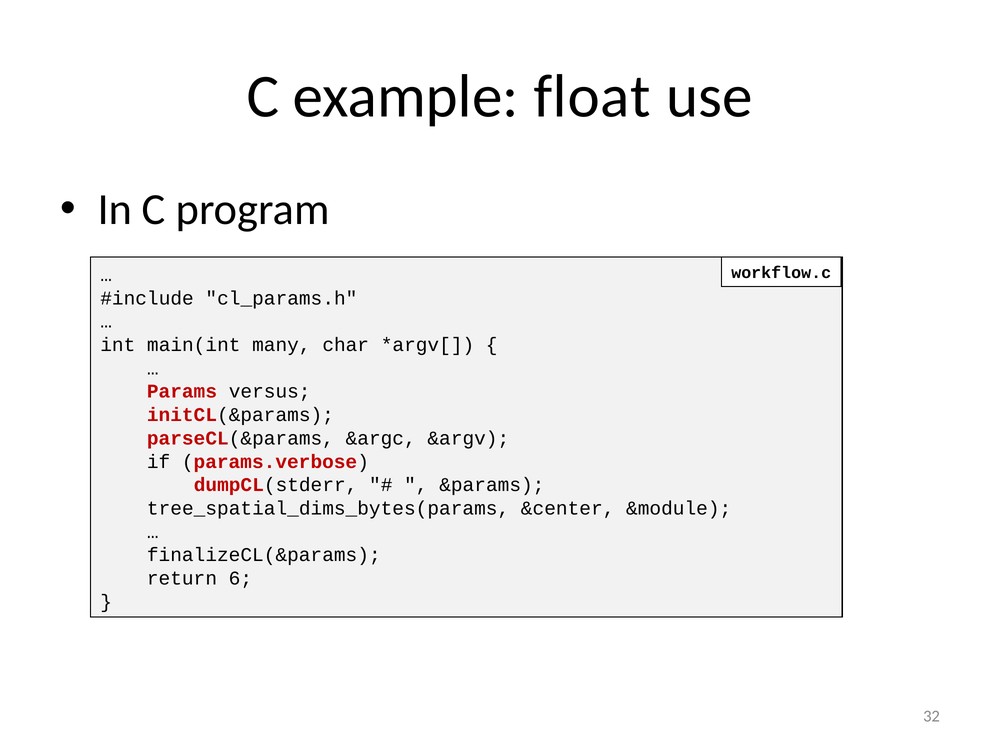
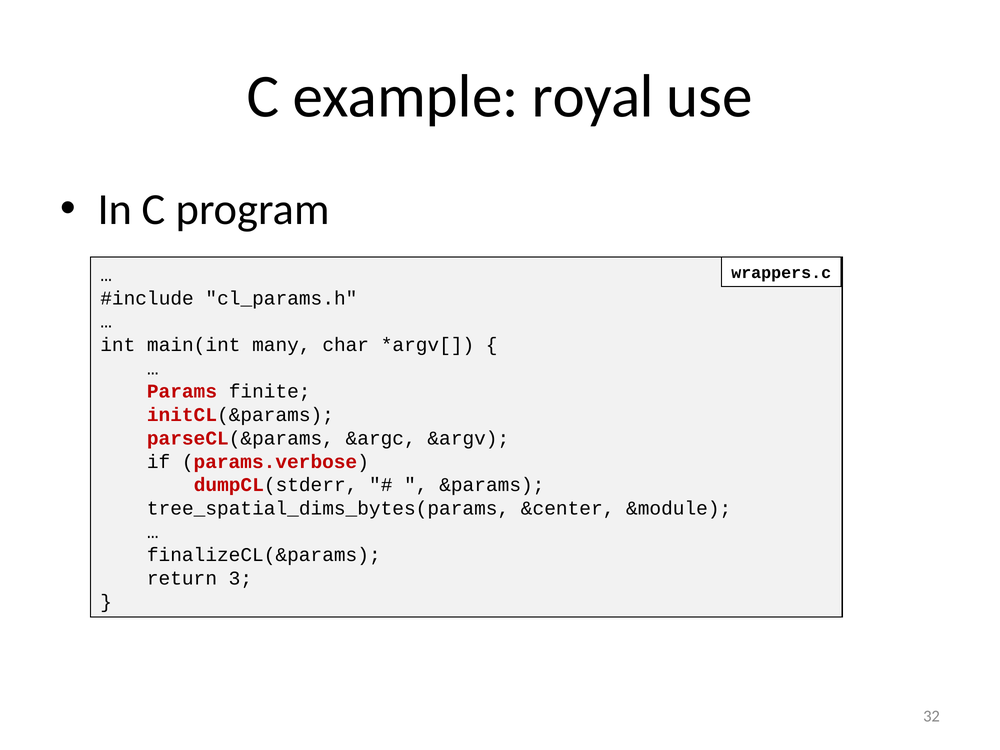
float: float -> royal (593, 97)
workflow.c: workflow.c -> wrappers.c (781, 273)
versus: versus -> finite (270, 392)
6: 6 -> 3 (240, 578)
